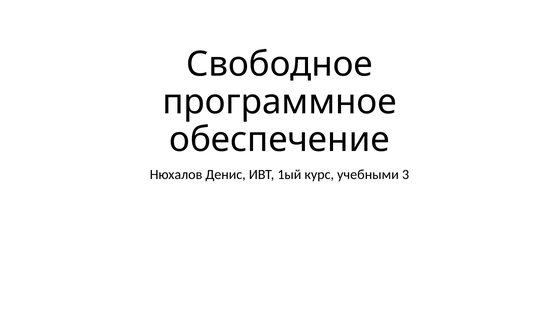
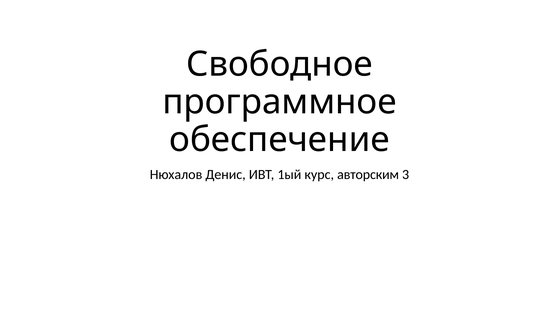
учебными: учебными -> авторским (368, 175)
